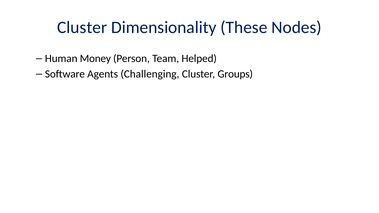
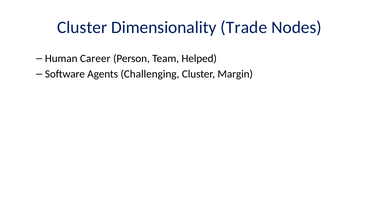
These: These -> Trade (244, 28)
Money: Money -> Career (95, 59)
Groups: Groups -> Margin (235, 74)
